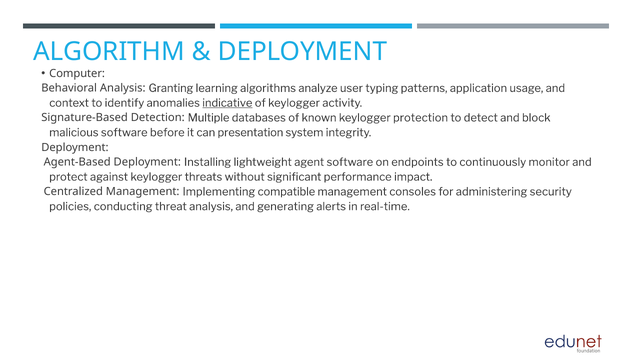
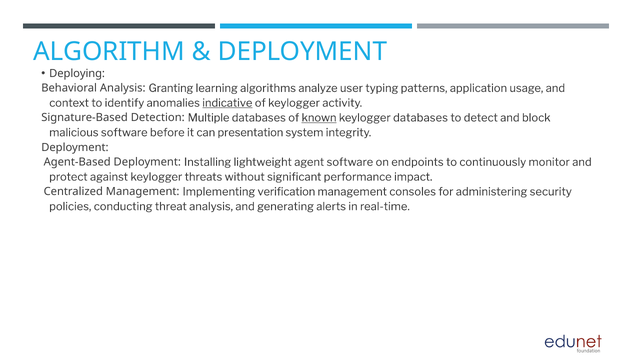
Computer: Computer -> Deploying (77, 73)
known underline: none -> present (319, 118)
keylogger protection: protection -> databases (420, 118)
compatible: compatible -> verification (286, 191)
